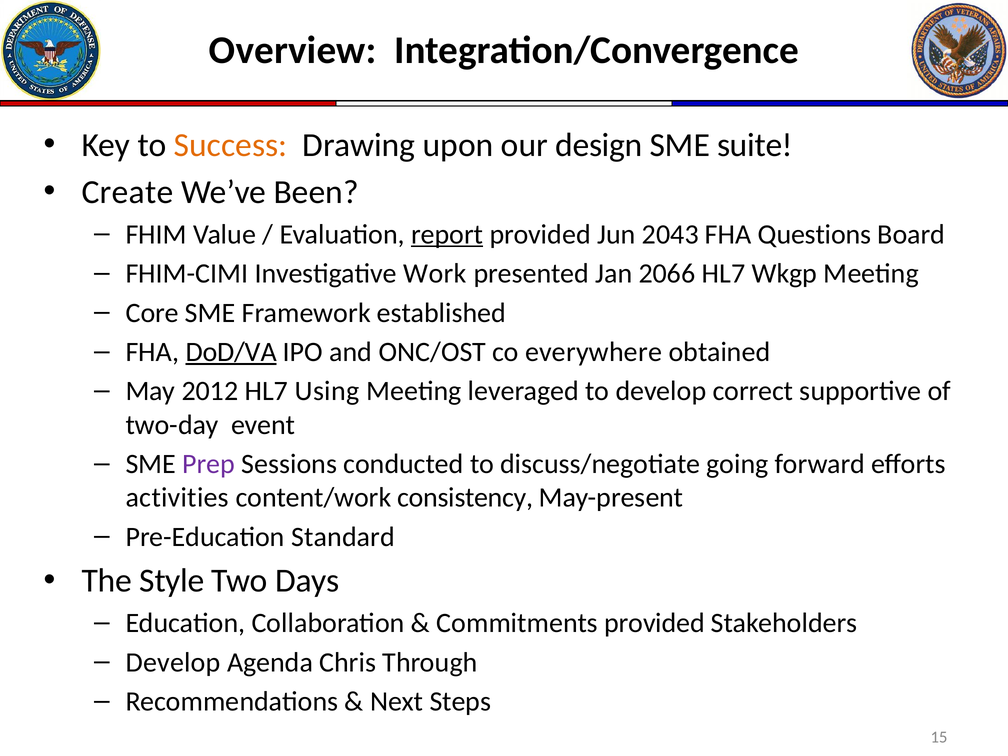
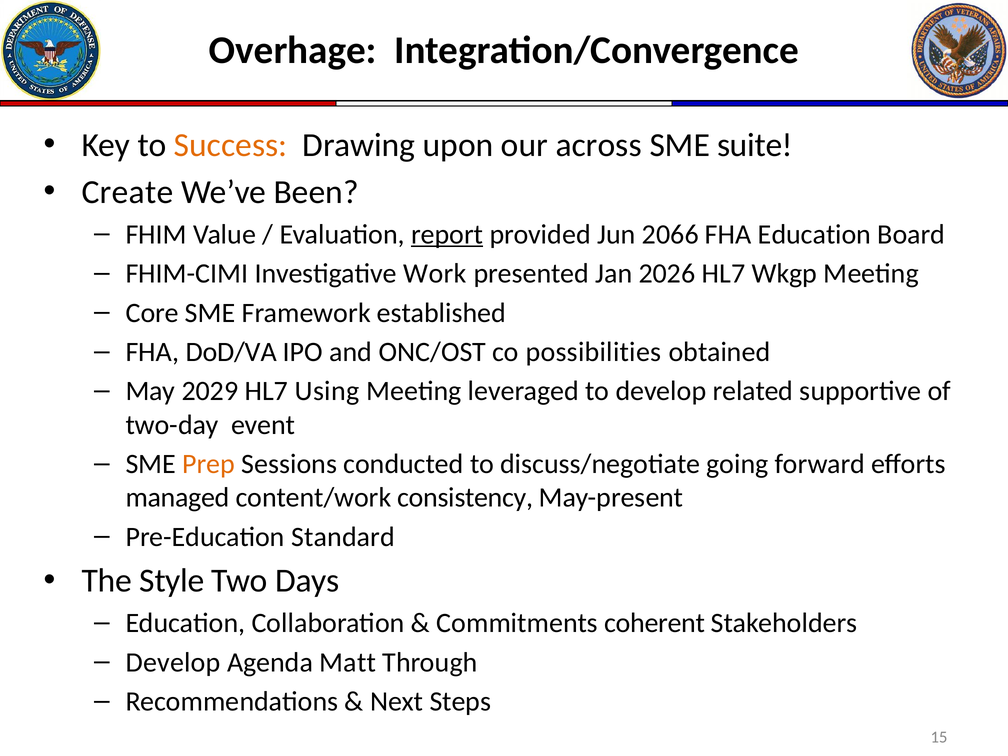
Overview: Overview -> Overhage (293, 51)
design: design -> across (599, 145)
2043: 2043 -> 2066 (670, 234)
FHA Questions: Questions -> Education (815, 234)
2066: 2066 -> 2026 (667, 274)
DoD/VA underline: present -> none (231, 352)
everywhere: everywhere -> possibilities (593, 352)
2012: 2012 -> 2029 (210, 391)
correct: correct -> related (753, 391)
Prep colour: purple -> orange (209, 464)
activities: activities -> managed (178, 498)
Commitments provided: provided -> coherent (655, 623)
Chris: Chris -> Matt (348, 662)
